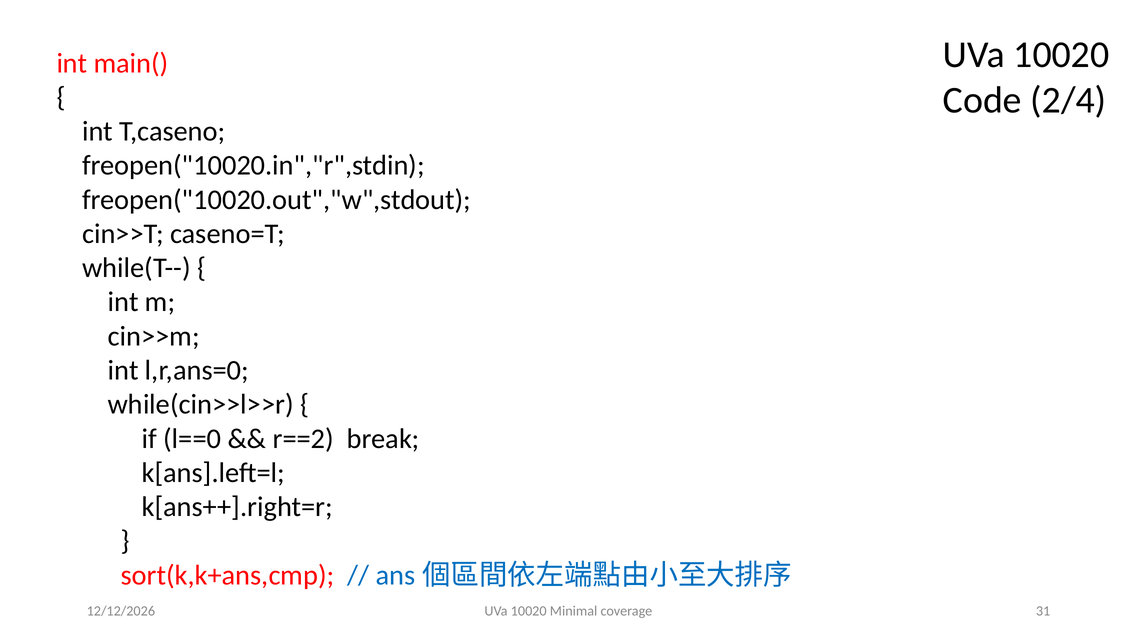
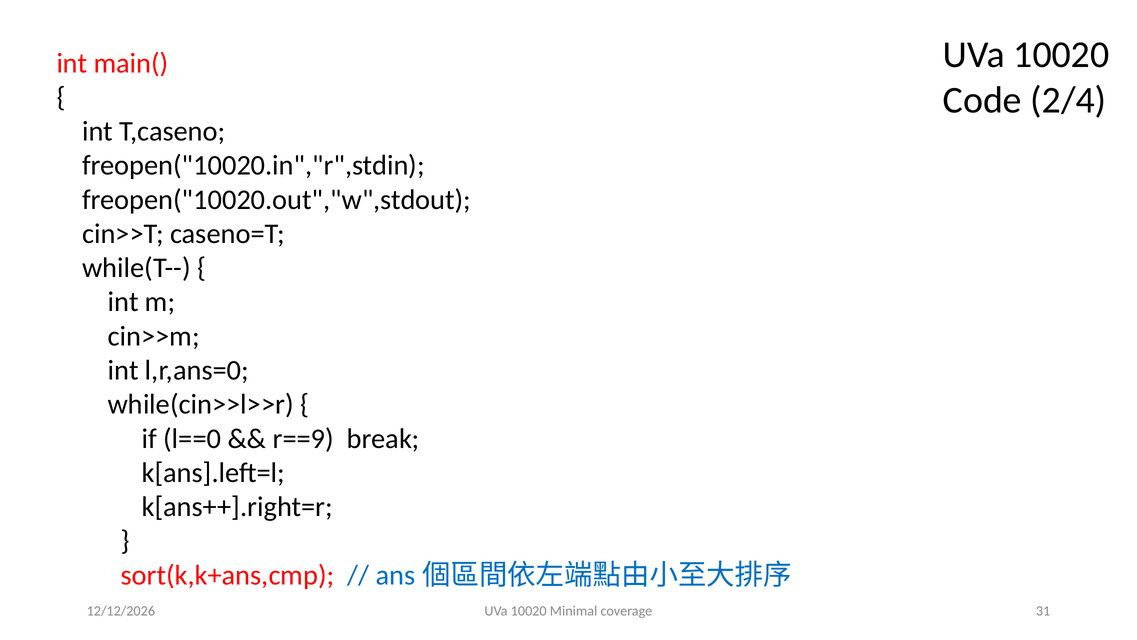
r==2: r==2 -> r==9 (303, 438)
